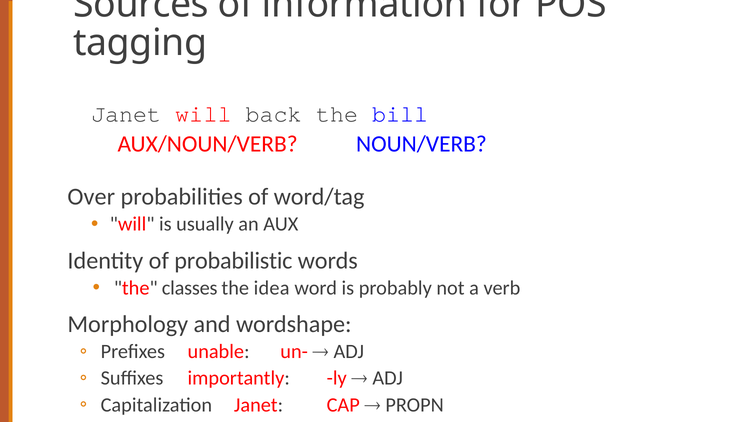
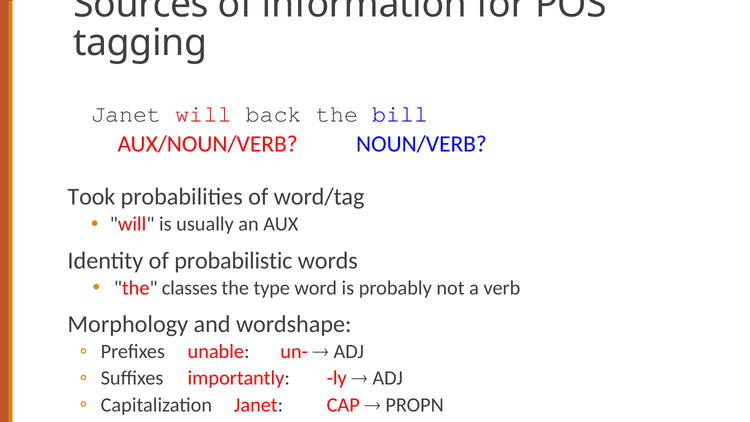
Over: Over -> Took (91, 197)
idea: idea -> type (272, 288)
